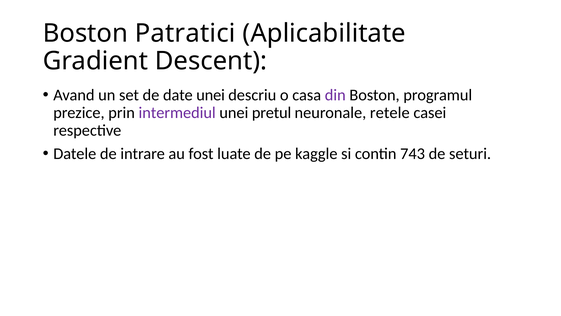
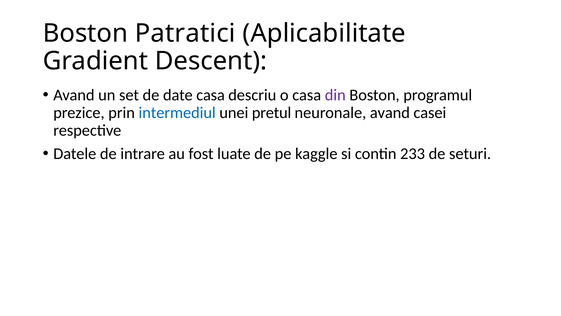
date unei: unei -> casa (211, 95)
intermediul colour: purple -> blue (177, 112)
neuronale retele: retele -> avand (390, 112)
743: 743 -> 233 (413, 154)
